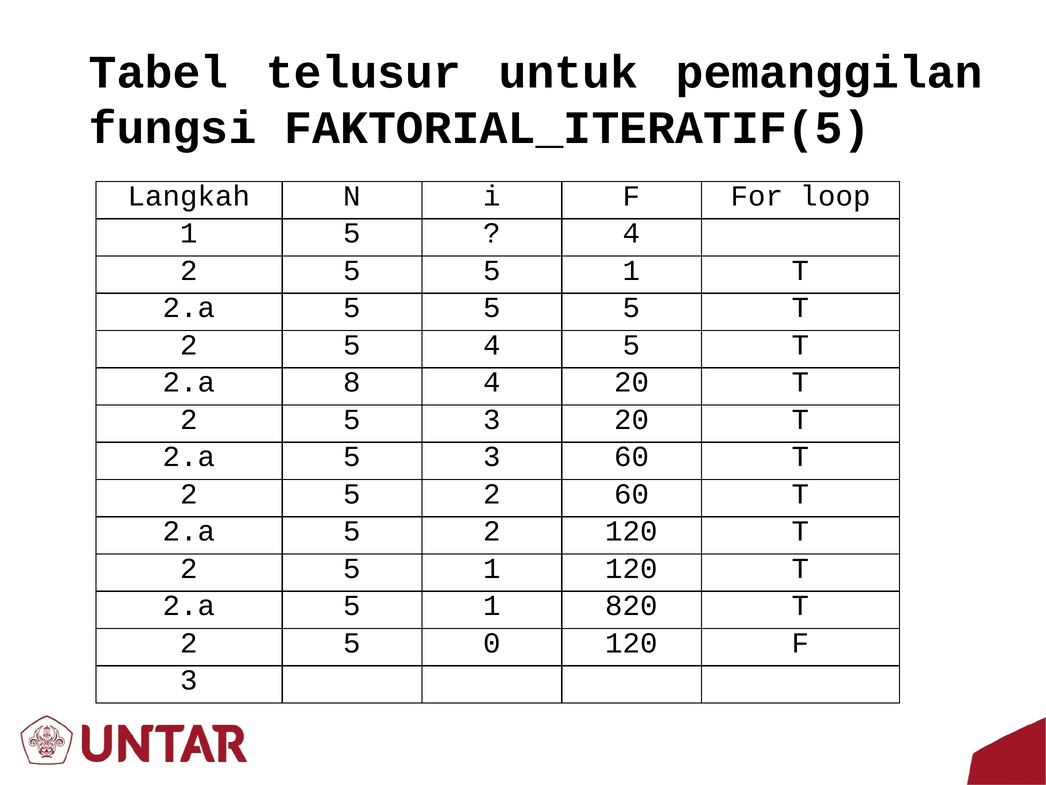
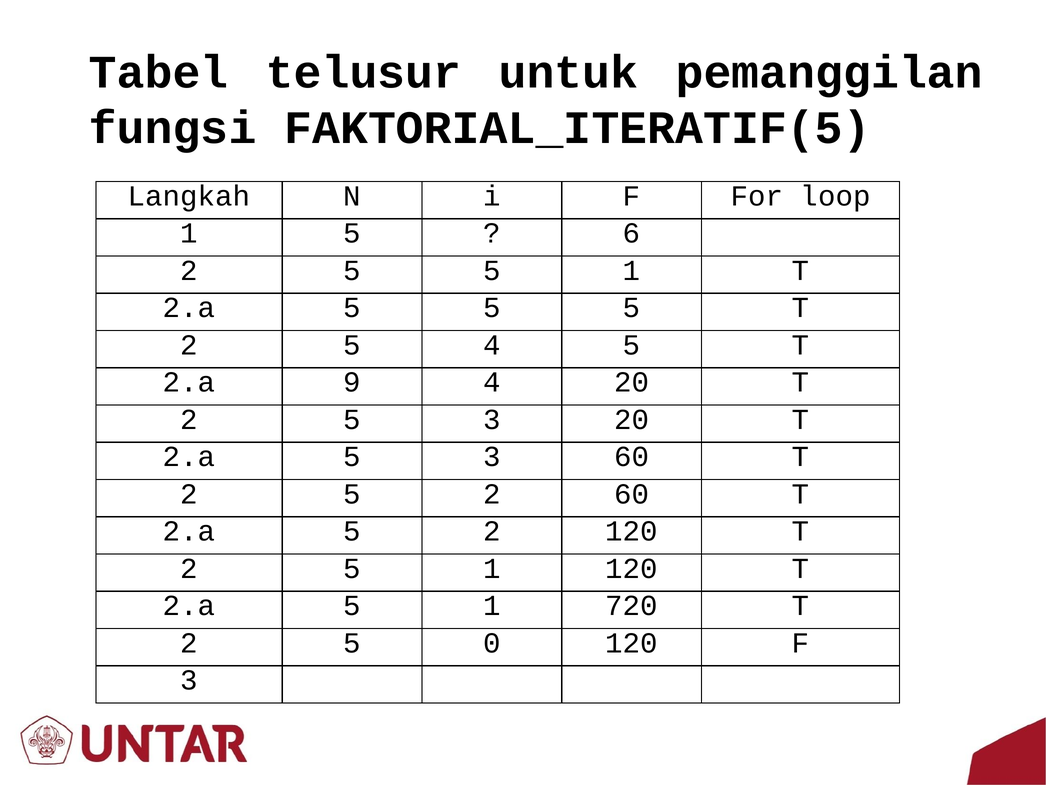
4: 4 -> 6 (632, 233)
8: 8 -> 9 (352, 382)
820: 820 -> 720 (632, 605)
